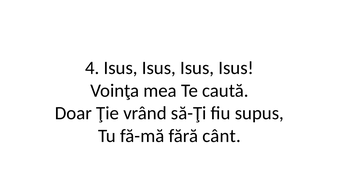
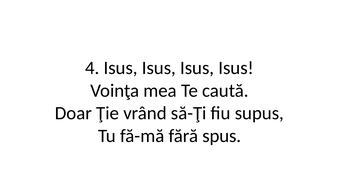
cânt: cânt -> spus (222, 136)
